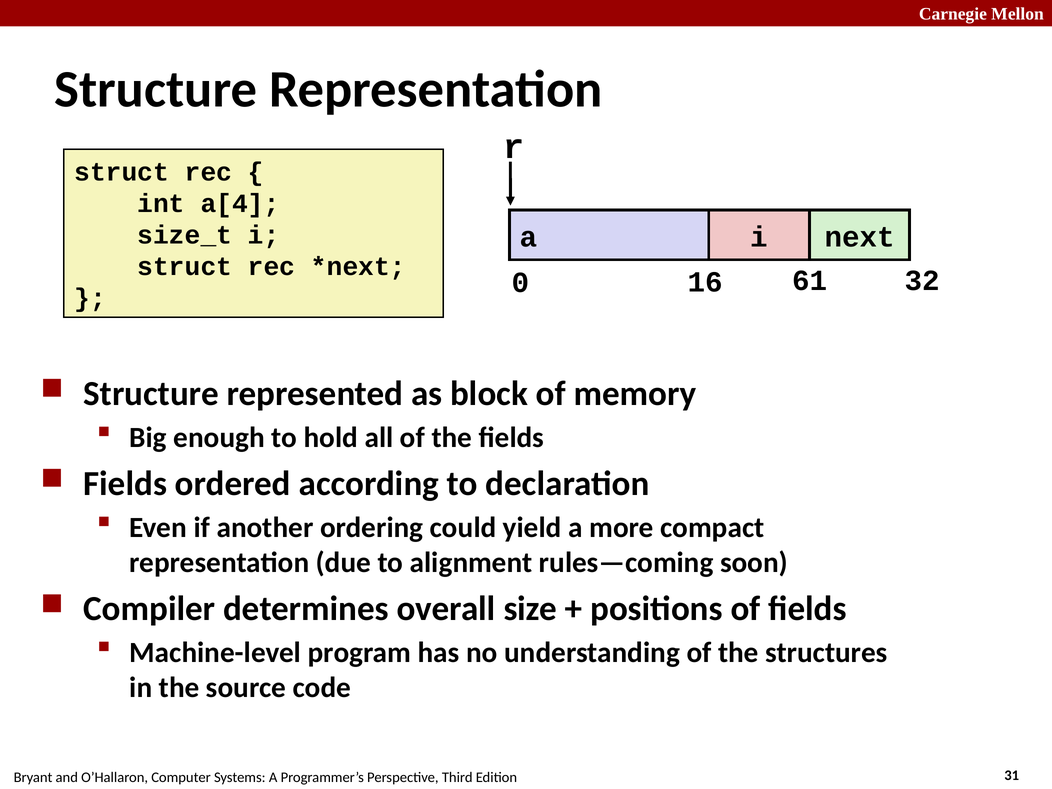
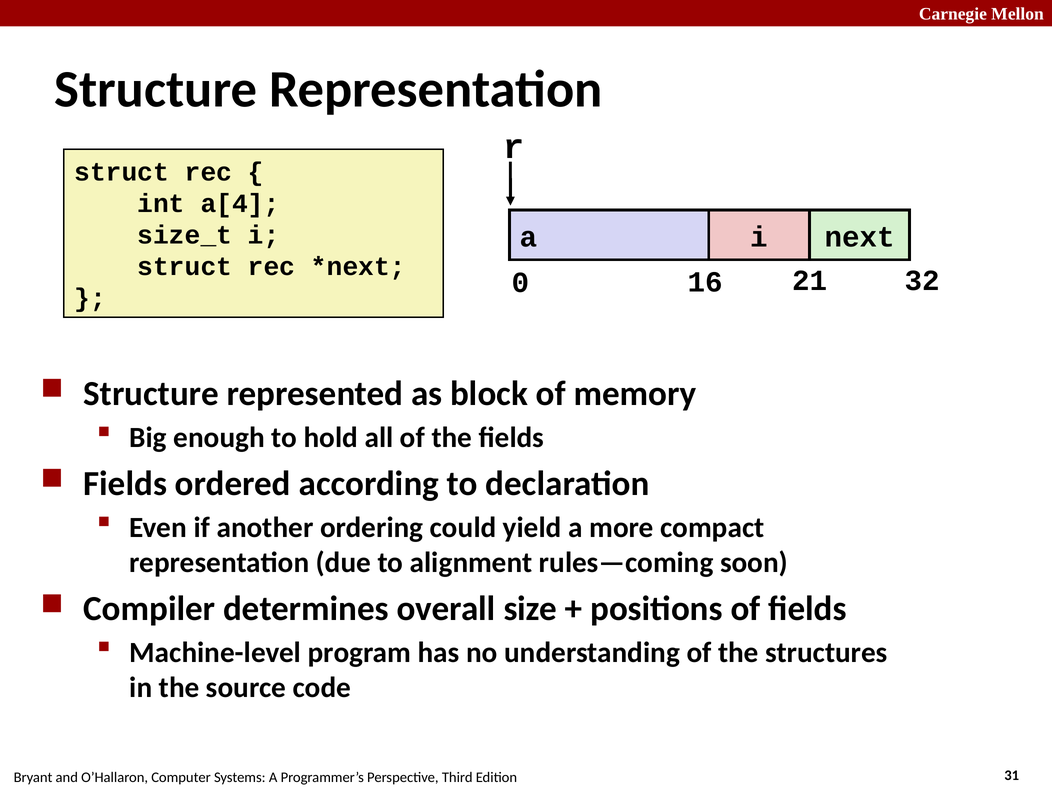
61: 61 -> 21 (810, 281)
